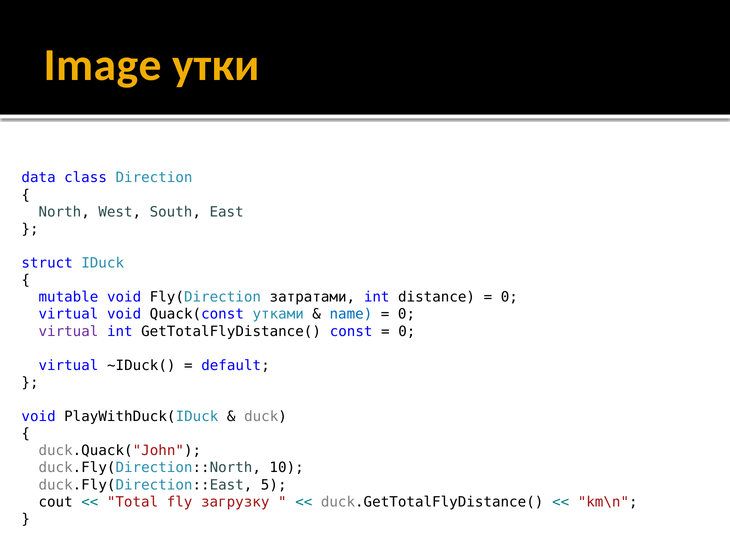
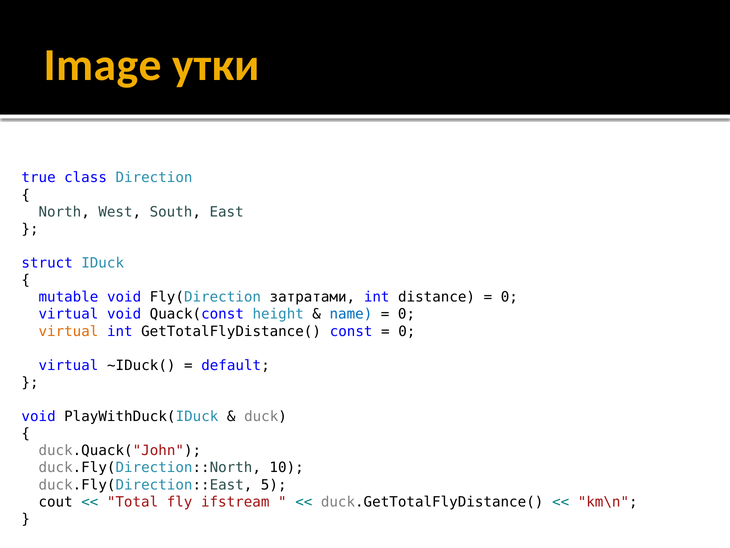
data: data -> true (39, 178)
утками: утками -> height (278, 314)
virtual colour: purple -> orange (68, 331)
загрузку: загрузку -> ifstream (235, 501)
